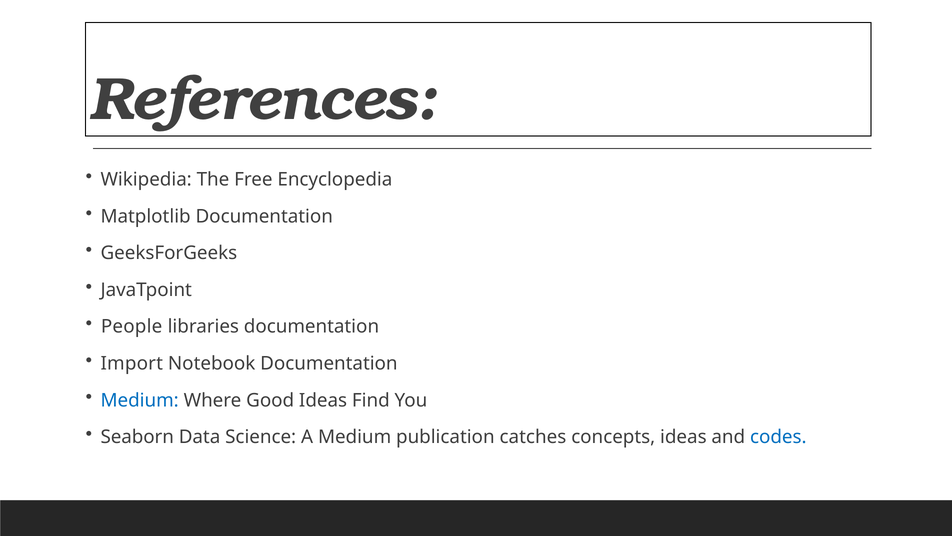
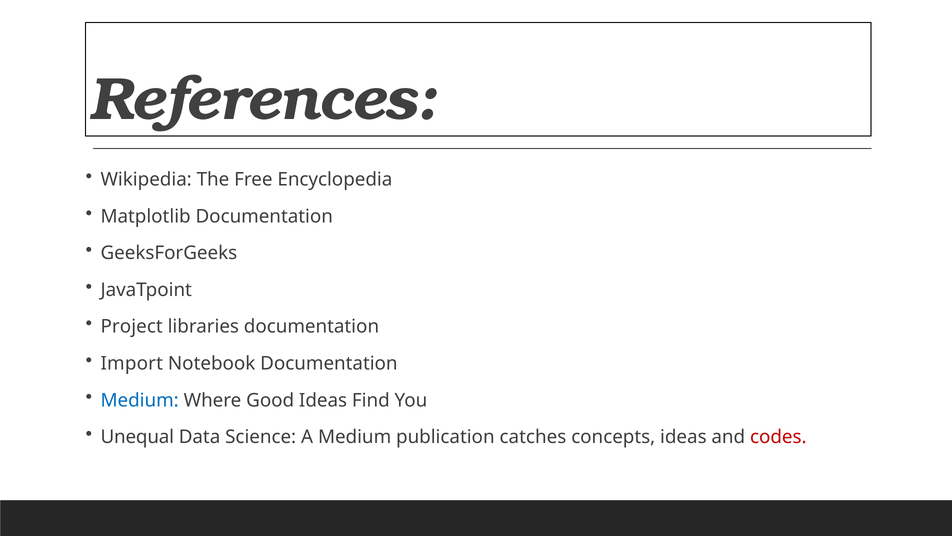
People: People -> Project (132, 326)
Seaborn: Seaborn -> Unequal (137, 437)
codes colour: blue -> red (778, 437)
